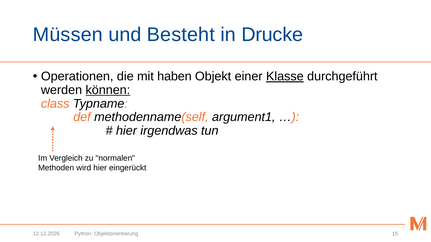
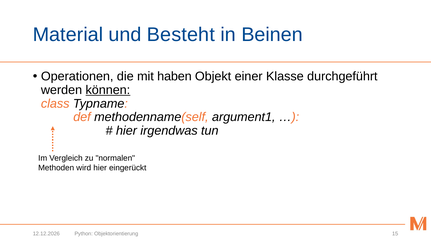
Müssen: Müssen -> Material (68, 35)
Drucke: Drucke -> Beinen (272, 35)
Klasse underline: present -> none (285, 77)
